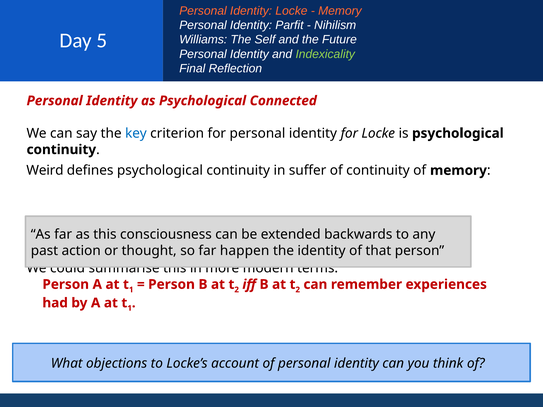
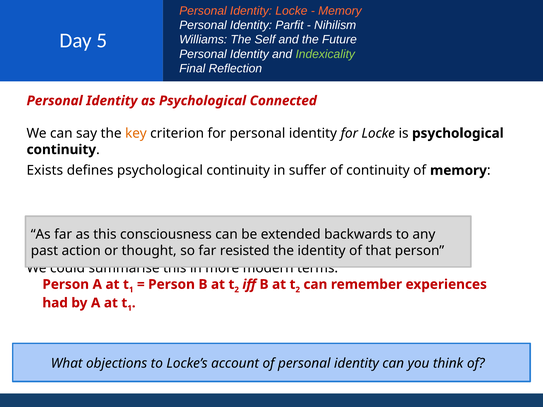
key colour: blue -> orange (136, 133)
Weird: Weird -> Exists (45, 171)
happen: happen -> resisted (245, 251)
